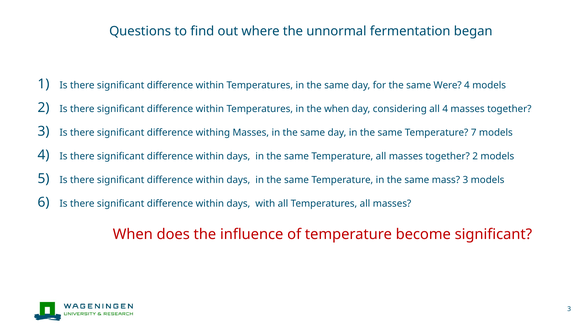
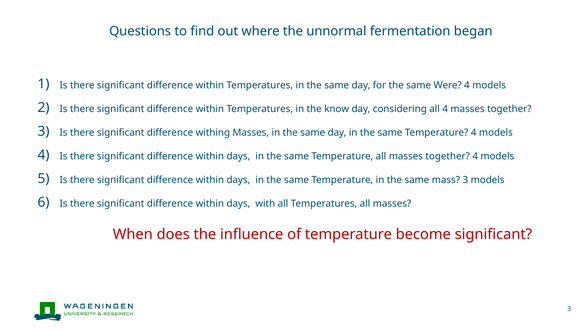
the when: when -> know (337, 109)
Temperature 7: 7 -> 4 (474, 133)
together 2: 2 -> 4 (475, 156)
